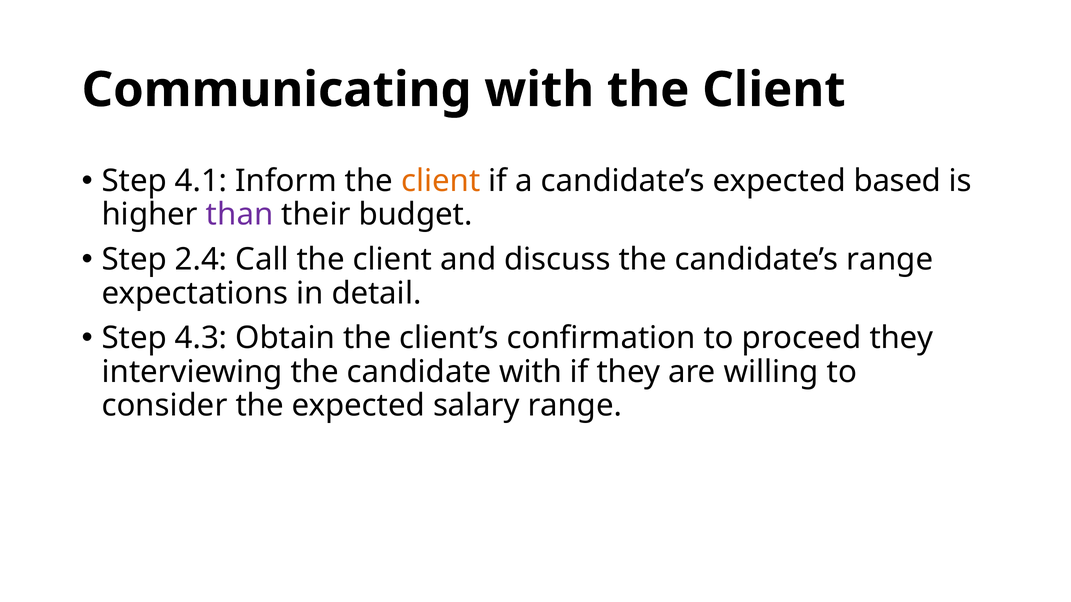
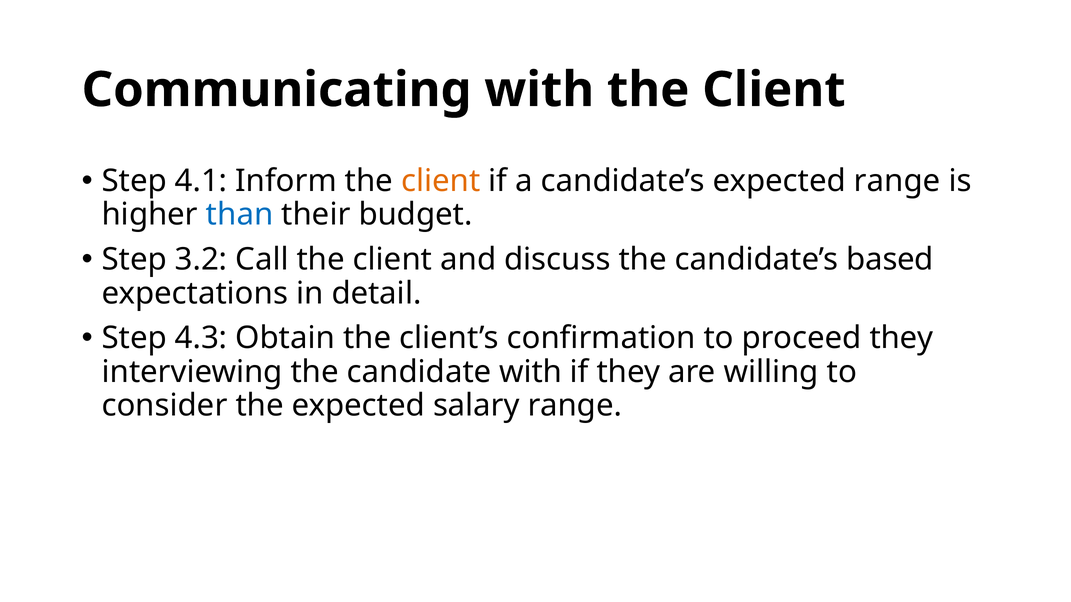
expected based: based -> range (897, 181)
than colour: purple -> blue (240, 215)
2.4: 2.4 -> 3.2 (201, 260)
candidate’s range: range -> based (890, 260)
